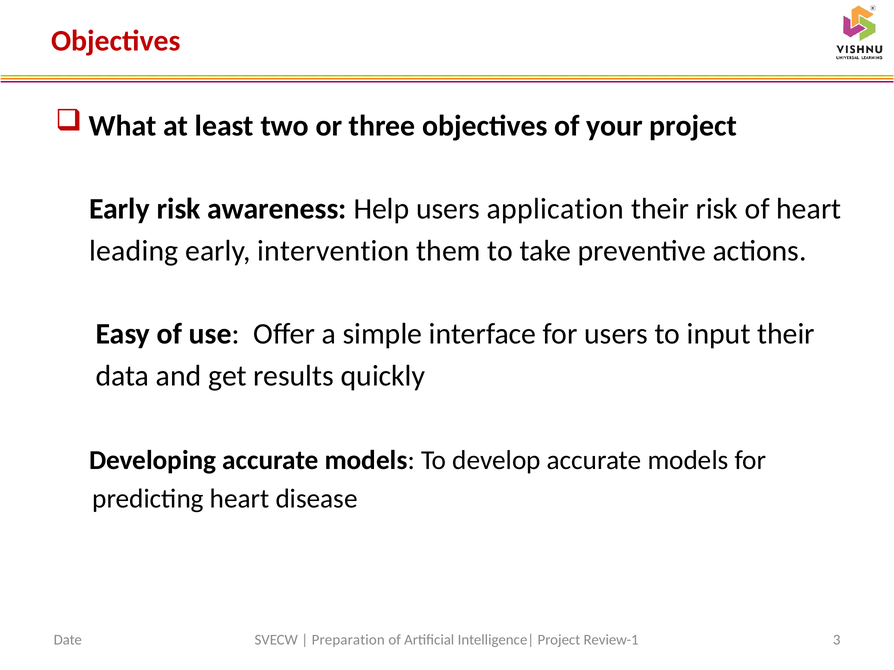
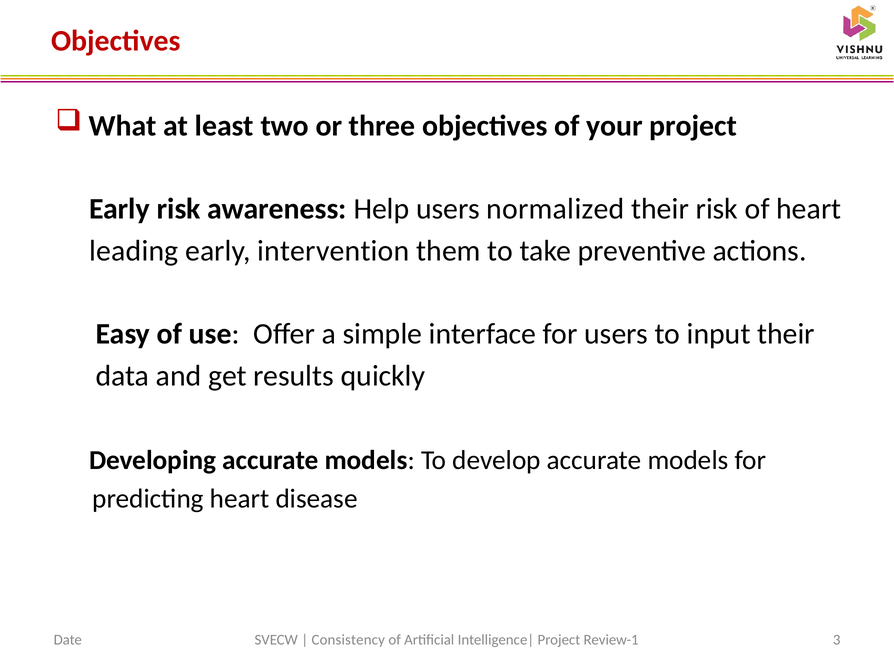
application: application -> normalized (555, 209)
Preparation: Preparation -> Consistency (348, 641)
